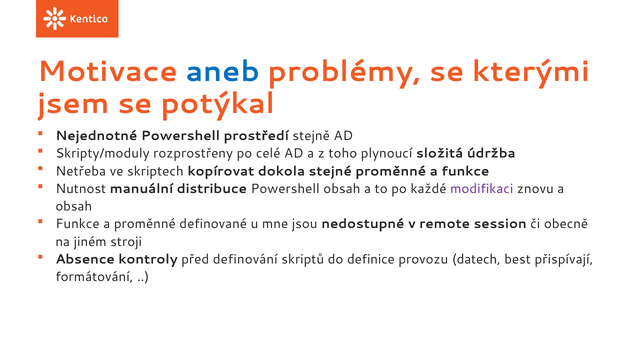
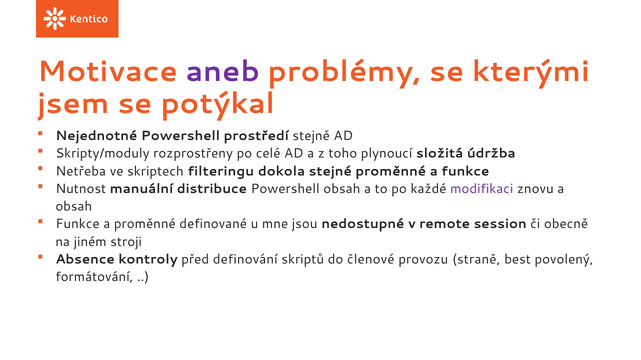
aneb colour: blue -> purple (223, 72)
kopírovat: kopírovat -> filteringu (221, 171)
definice: definice -> členové (371, 260)
datech: datech -> straně (476, 260)
přispívají: přispívají -> povolený (564, 260)
